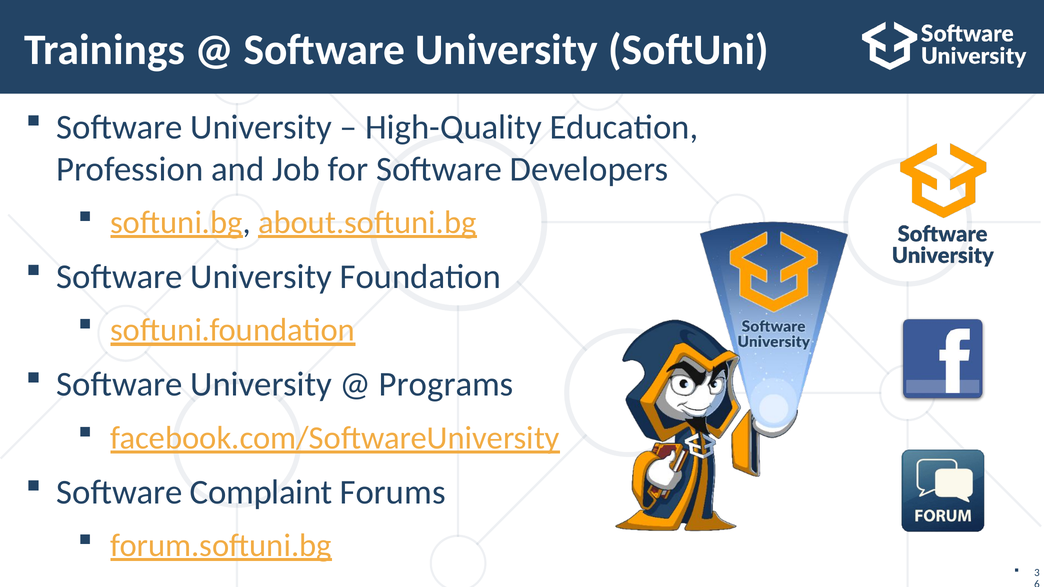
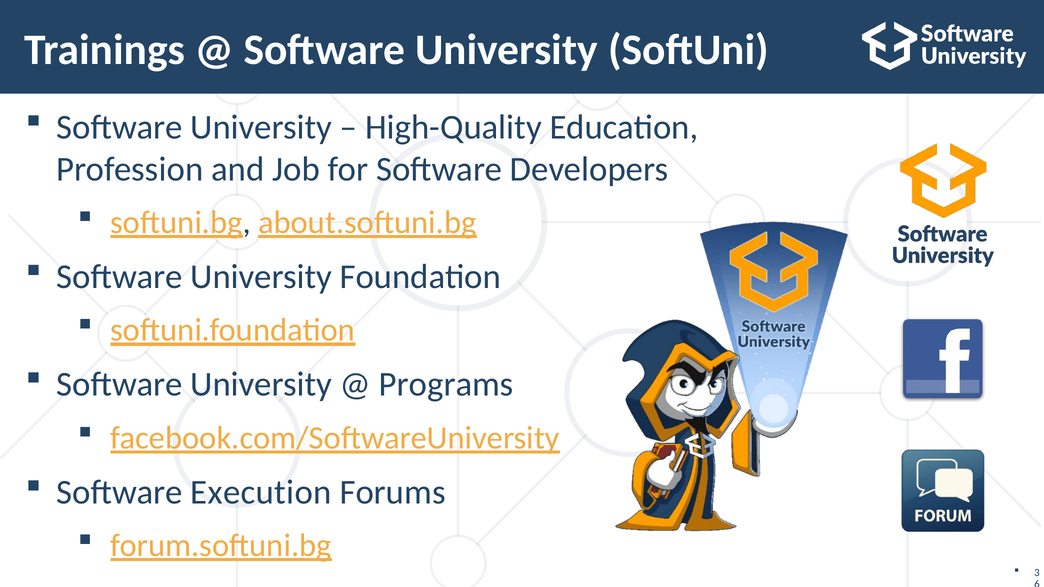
Complaint: Complaint -> Execution (261, 492)
